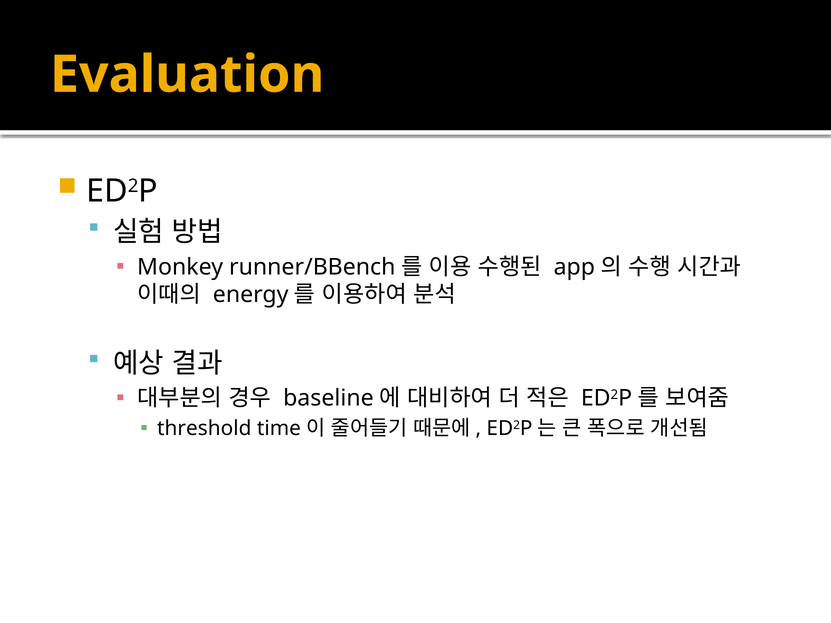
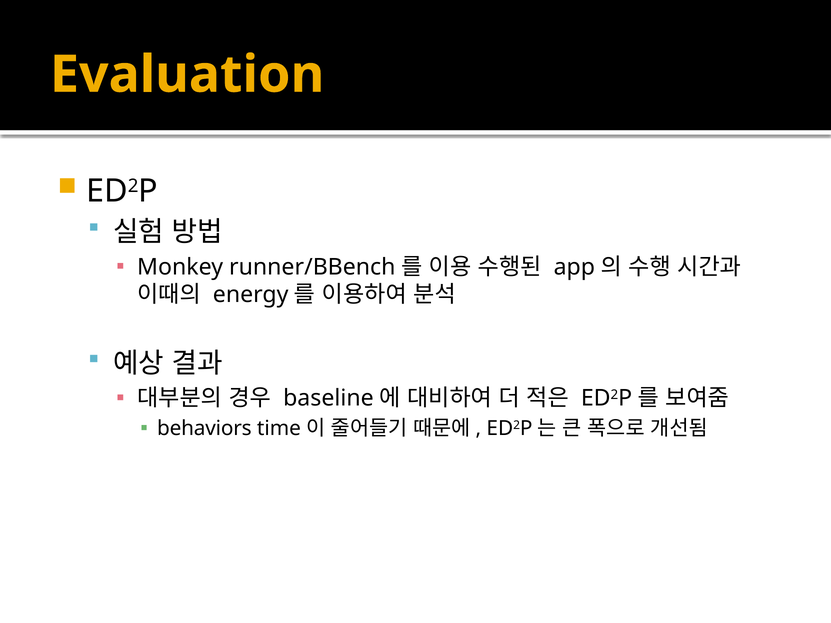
threshold: threshold -> behaviors (204, 429)
